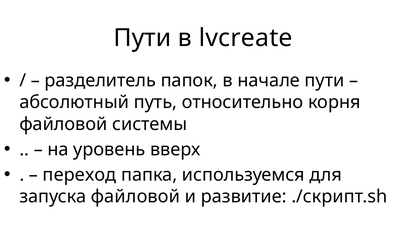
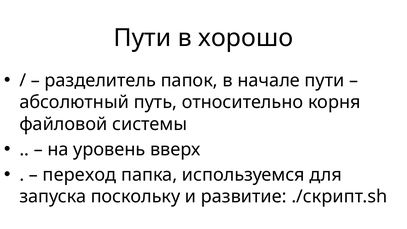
lvcreate: lvcreate -> хорошо (246, 38)
запуска файловой: файловой -> поскольку (136, 196)
